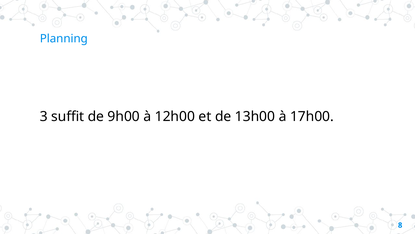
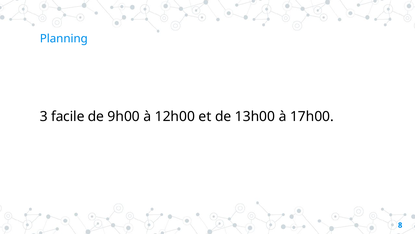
suffit: suffit -> facile (68, 116)
